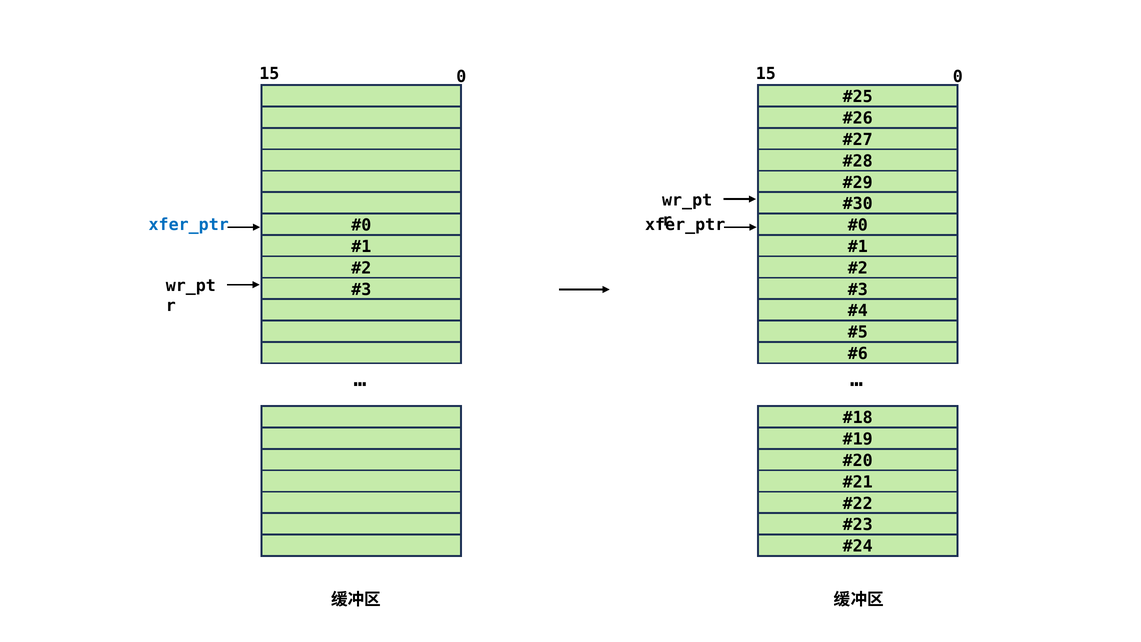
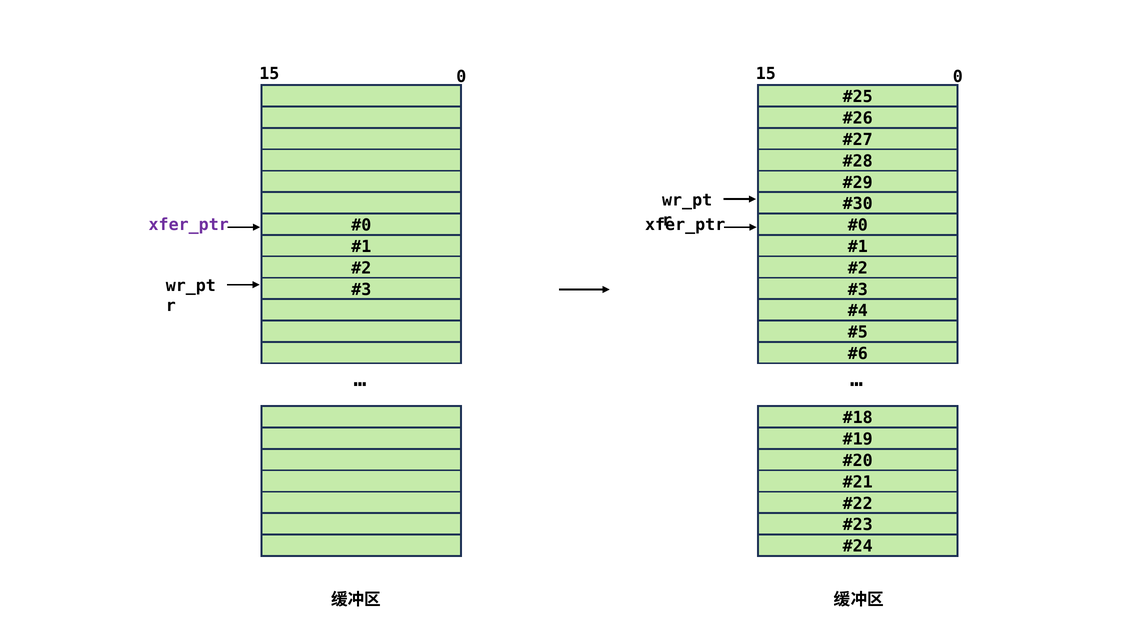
xfer_ptr colour: blue -> purple (189, 225)
